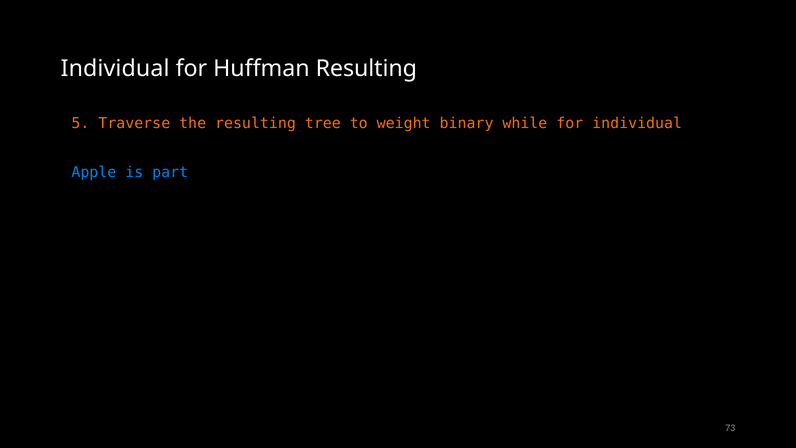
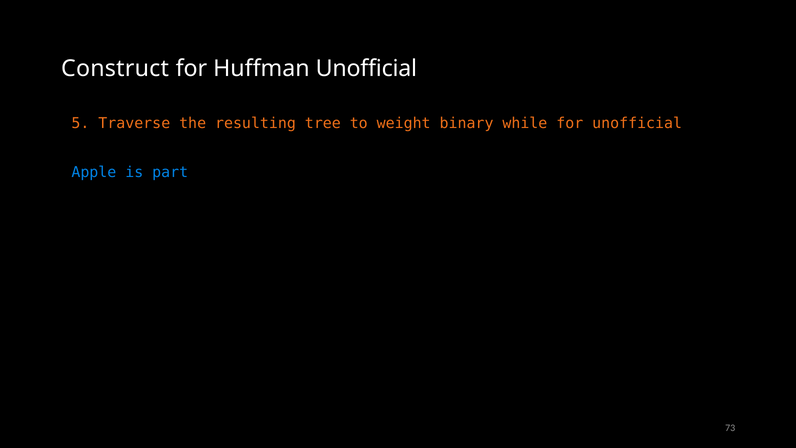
Individual: Individual -> Construct (115, 69)
Huffman Resulting: Resulting -> Unofficial (366, 69)
for individual: individual -> unofficial (637, 123)
